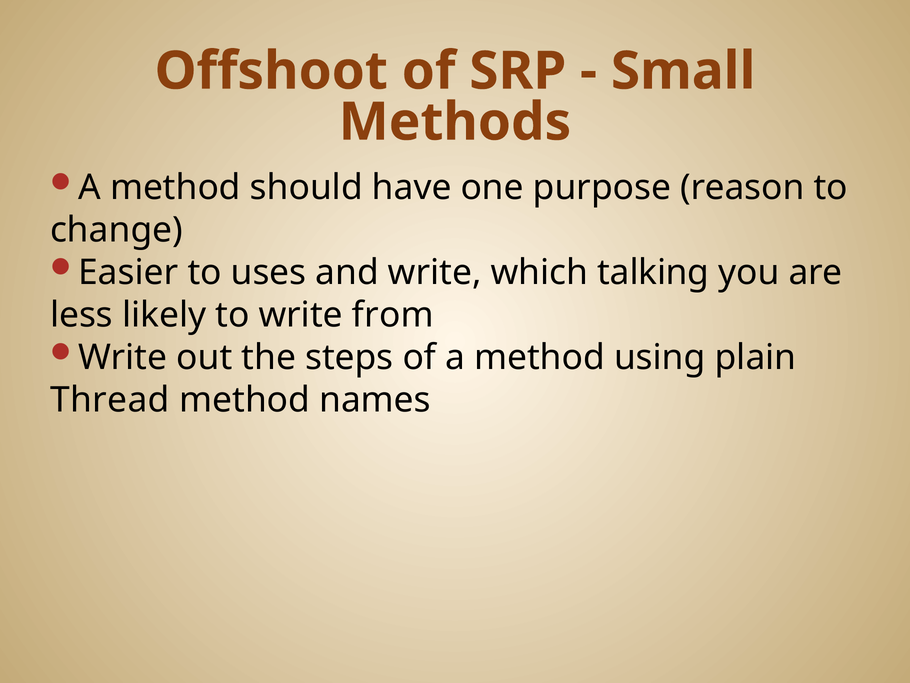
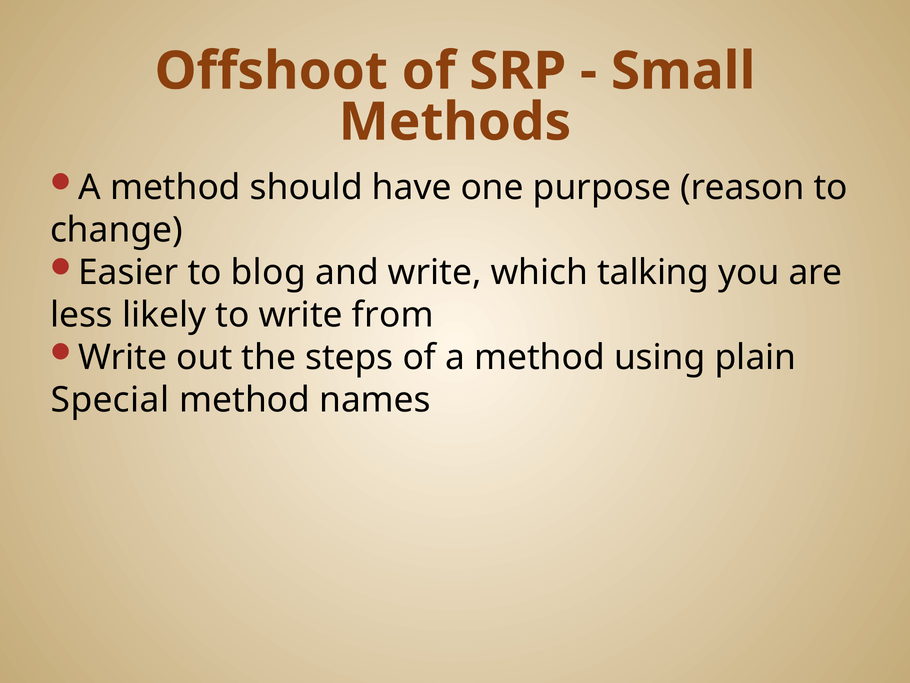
uses: uses -> blog (268, 272)
Thread: Thread -> Special (110, 400)
